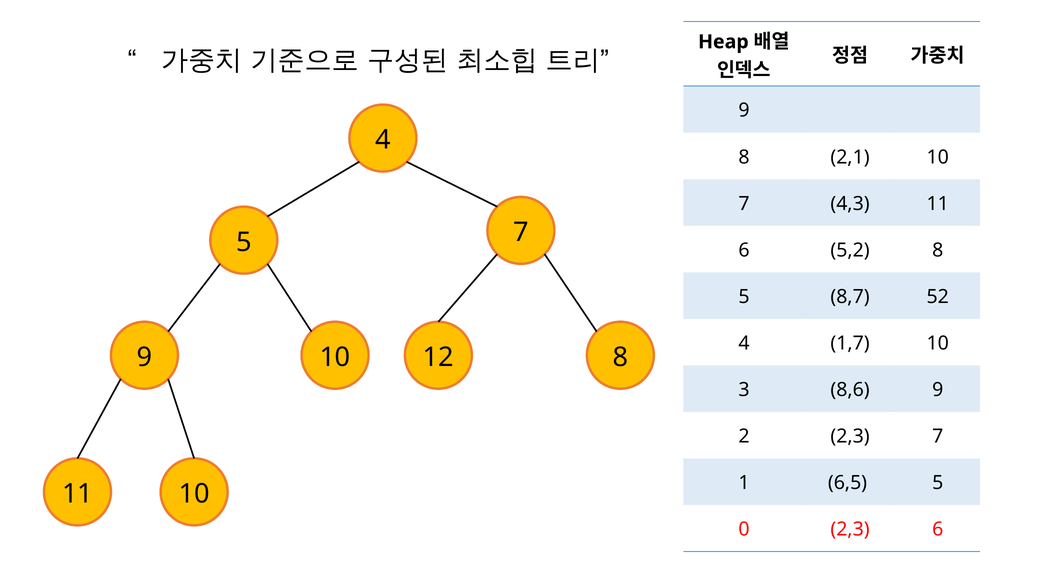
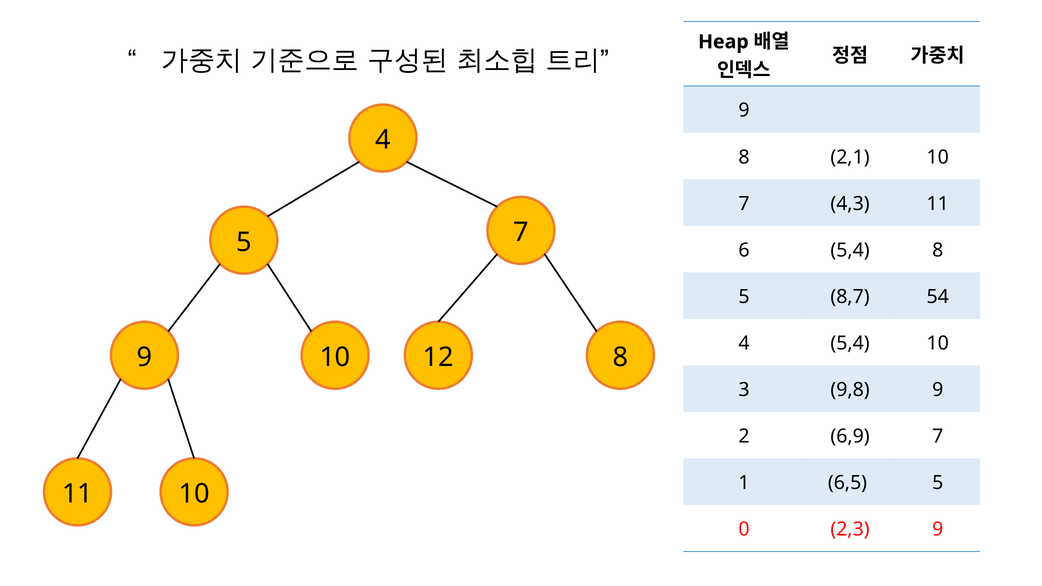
6 5,2: 5,2 -> 5,4 (850, 250)
52: 52 -> 54 (938, 297)
4 1,7: 1,7 -> 5,4 (850, 343)
8,6: 8,6 -> 9,8 (850, 390)
2 2,3: 2,3 -> 6,9 (850, 436)
2,3 6: 6 -> 9 (938, 530)
